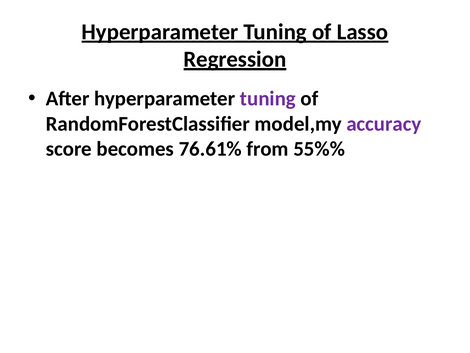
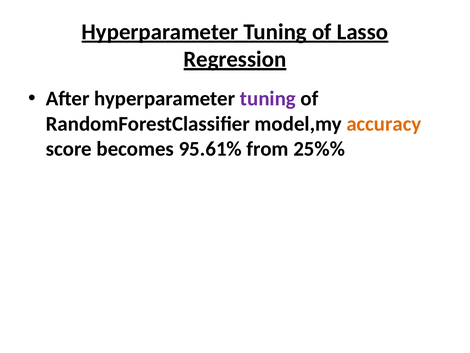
accuracy colour: purple -> orange (384, 124)
76.61%: 76.61% -> 95.61% (210, 149)
55%%: 55%% -> 25%% (319, 149)
